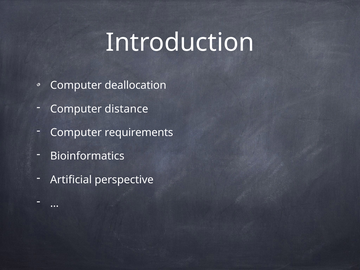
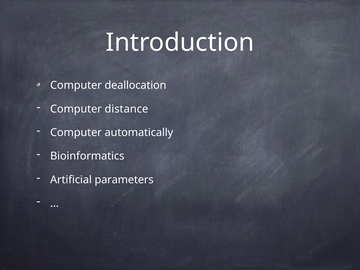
requirements: requirements -> automatically (139, 133)
perspective: perspective -> parameters (124, 180)
